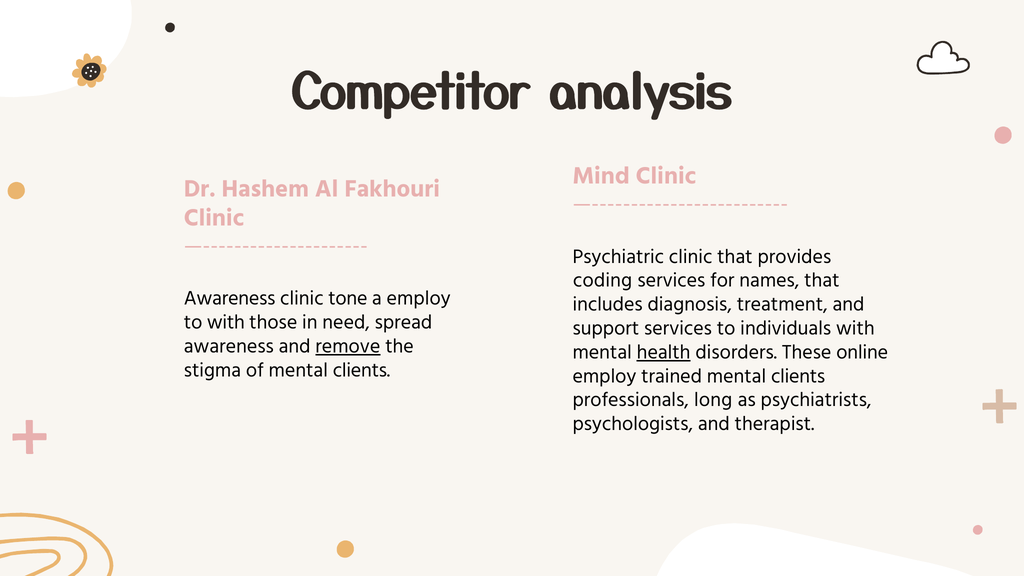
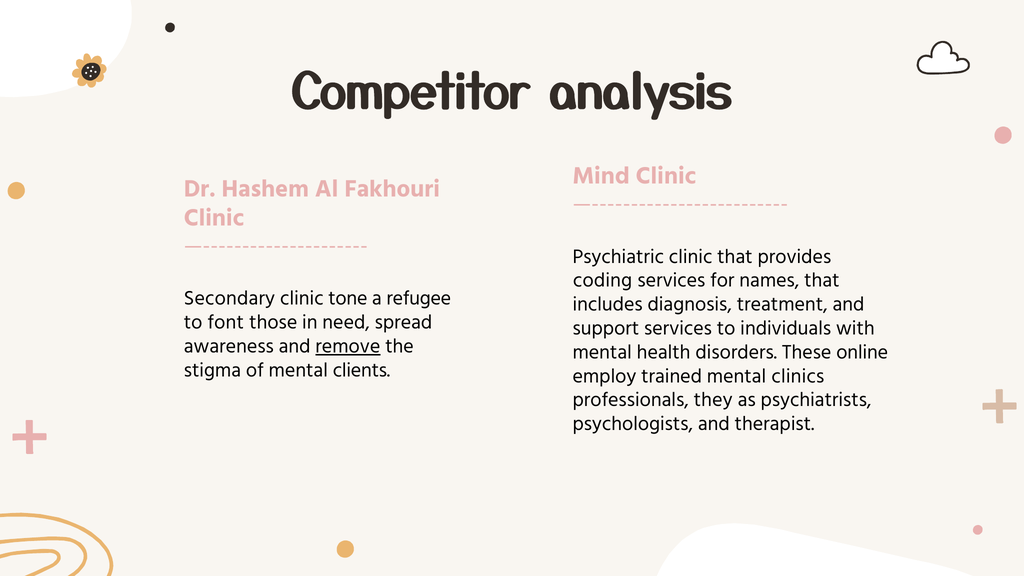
Awareness: Awareness -> Secondary (229, 298)
a employ: employ -> refugee (419, 298)
to with: with -> font (226, 322)
health underline: present -> none (664, 352)
trained mental clients: clients -> clinics (798, 376)
long: long -> they (713, 400)
